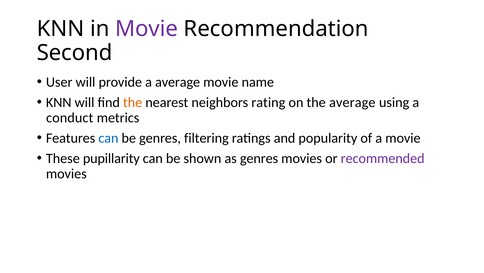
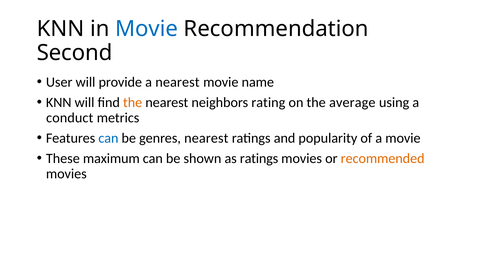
Movie colour: purple -> blue (147, 29)
a average: average -> nearest (177, 82)
genres filtering: filtering -> nearest (206, 138)
pupillarity: pupillarity -> maximum (111, 158)
as genres: genres -> ratings (259, 158)
recommended colour: purple -> orange (383, 158)
